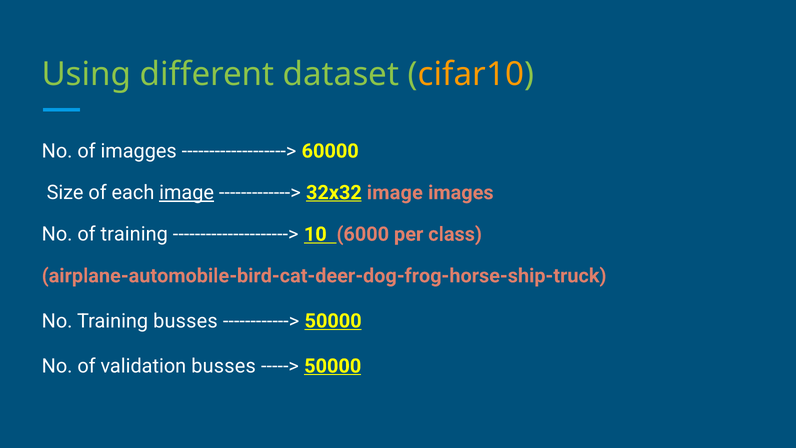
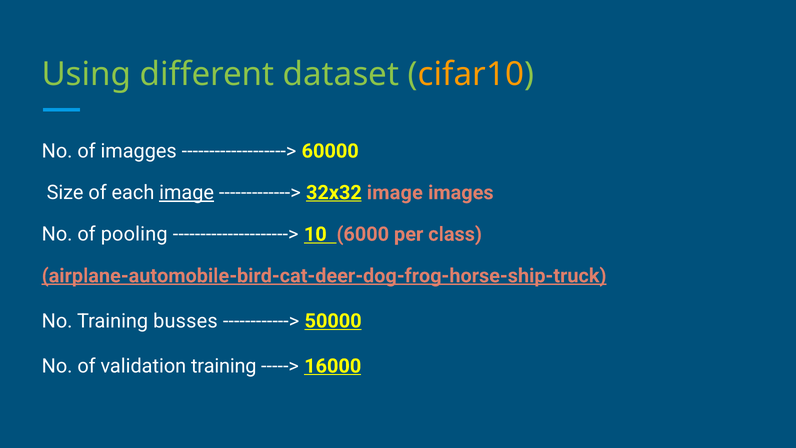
of training: training -> pooling (134, 234)
airplane-automobile-bird-cat-deer-dog-frog-horse-ship-truck underline: none -> present (324, 276)
validation busses: busses -> training (224, 366)
50000: 50000 -> 16000 (333, 366)
